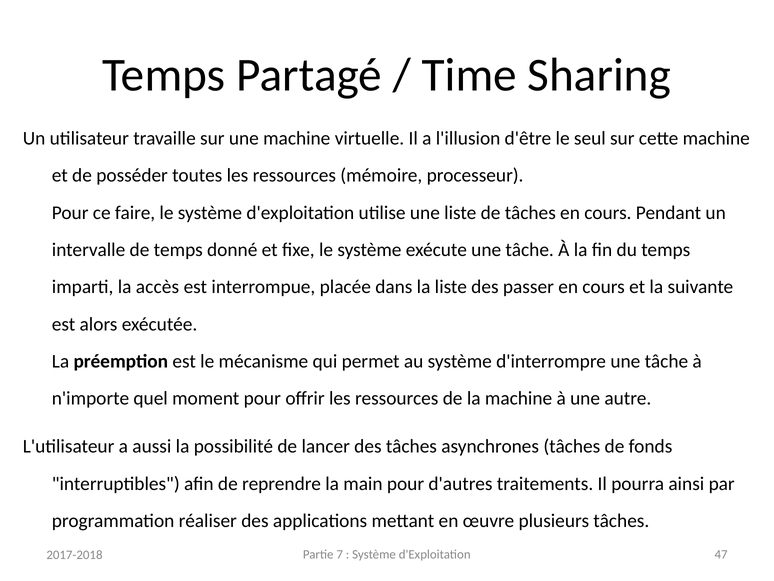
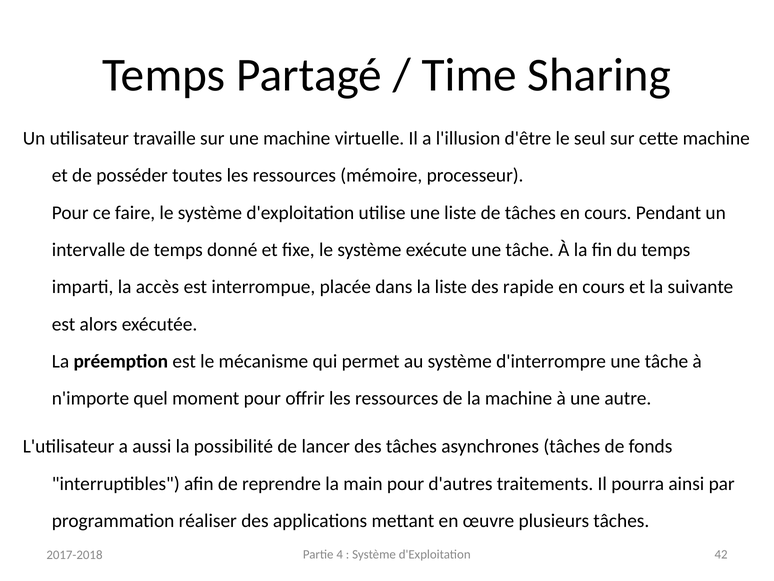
passer: passer -> rapide (528, 287)
7: 7 -> 4 (340, 554)
47: 47 -> 42 (721, 554)
